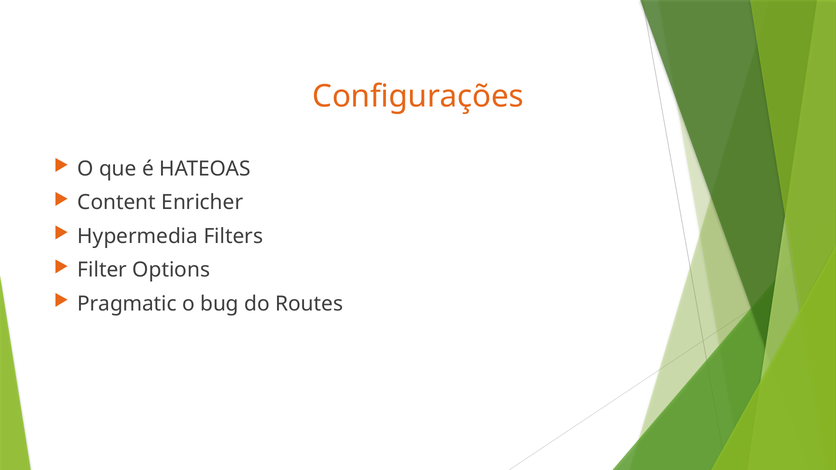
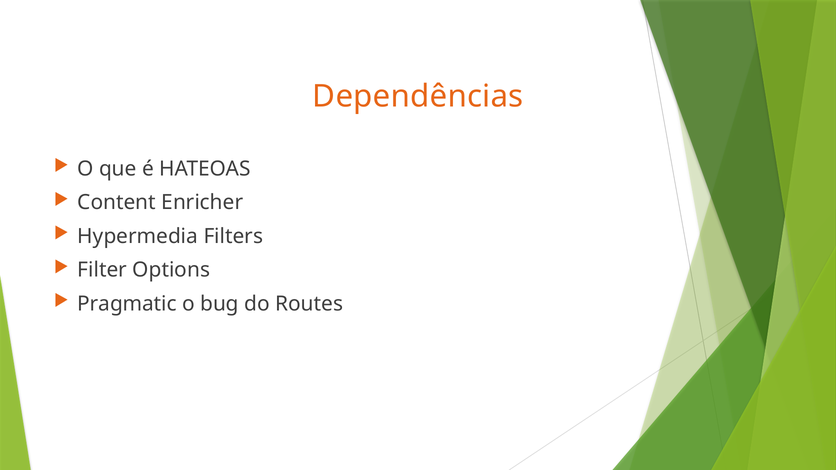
Configurações: Configurações -> Dependências (418, 97)
